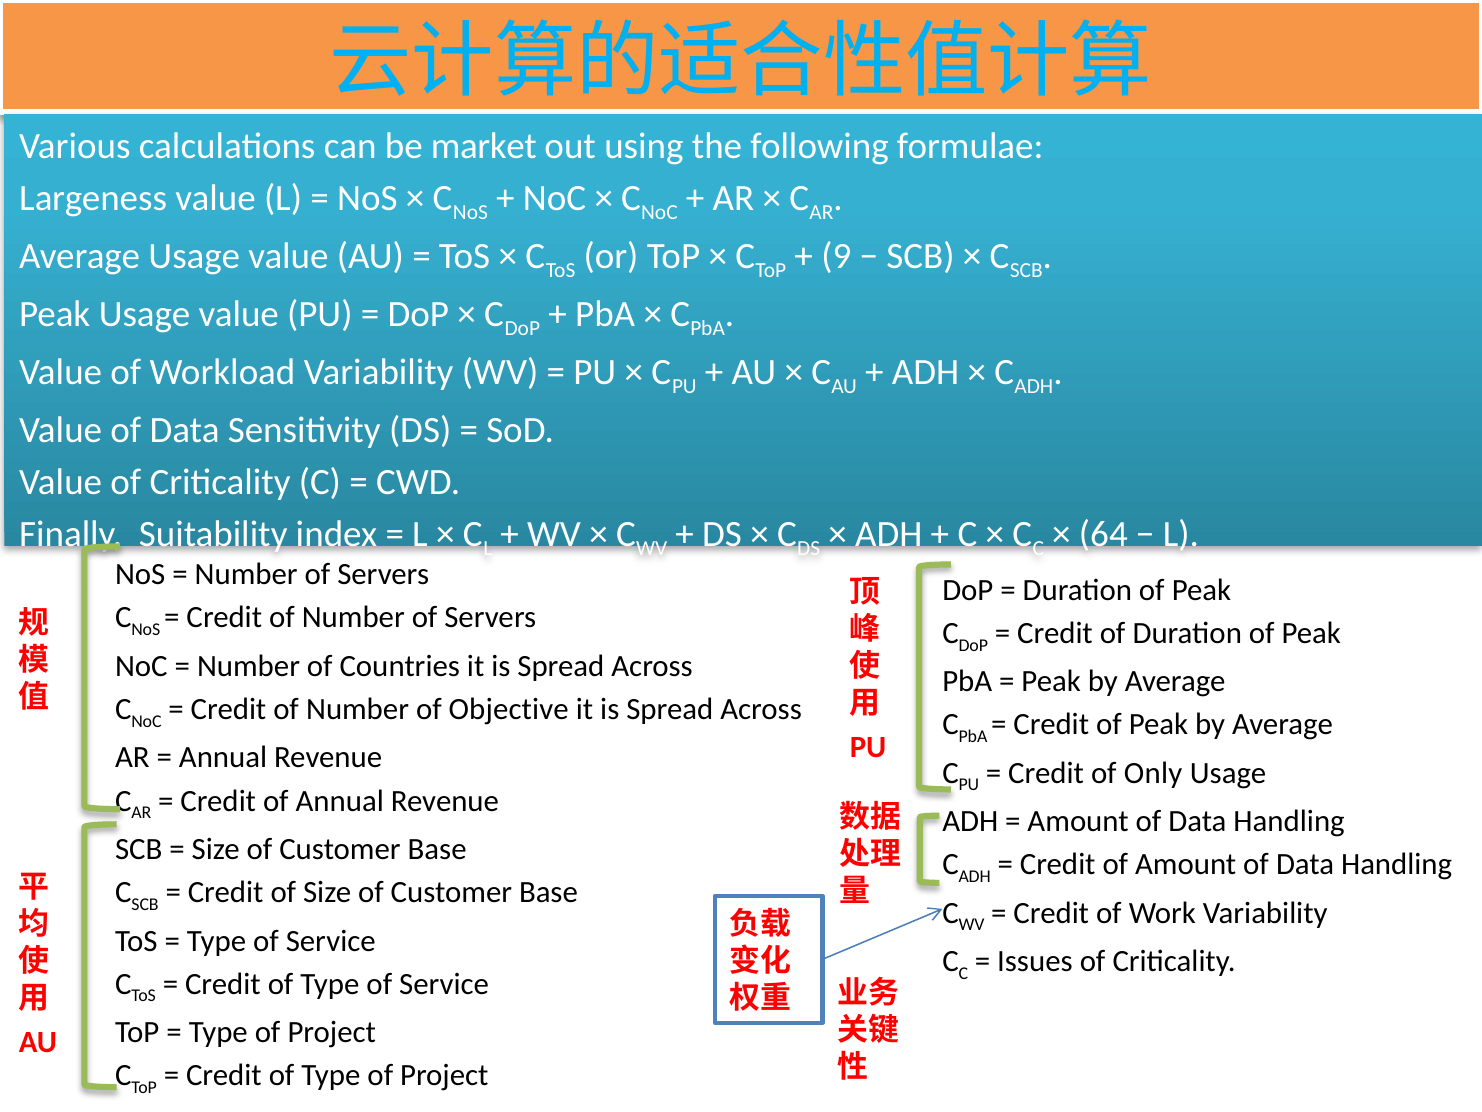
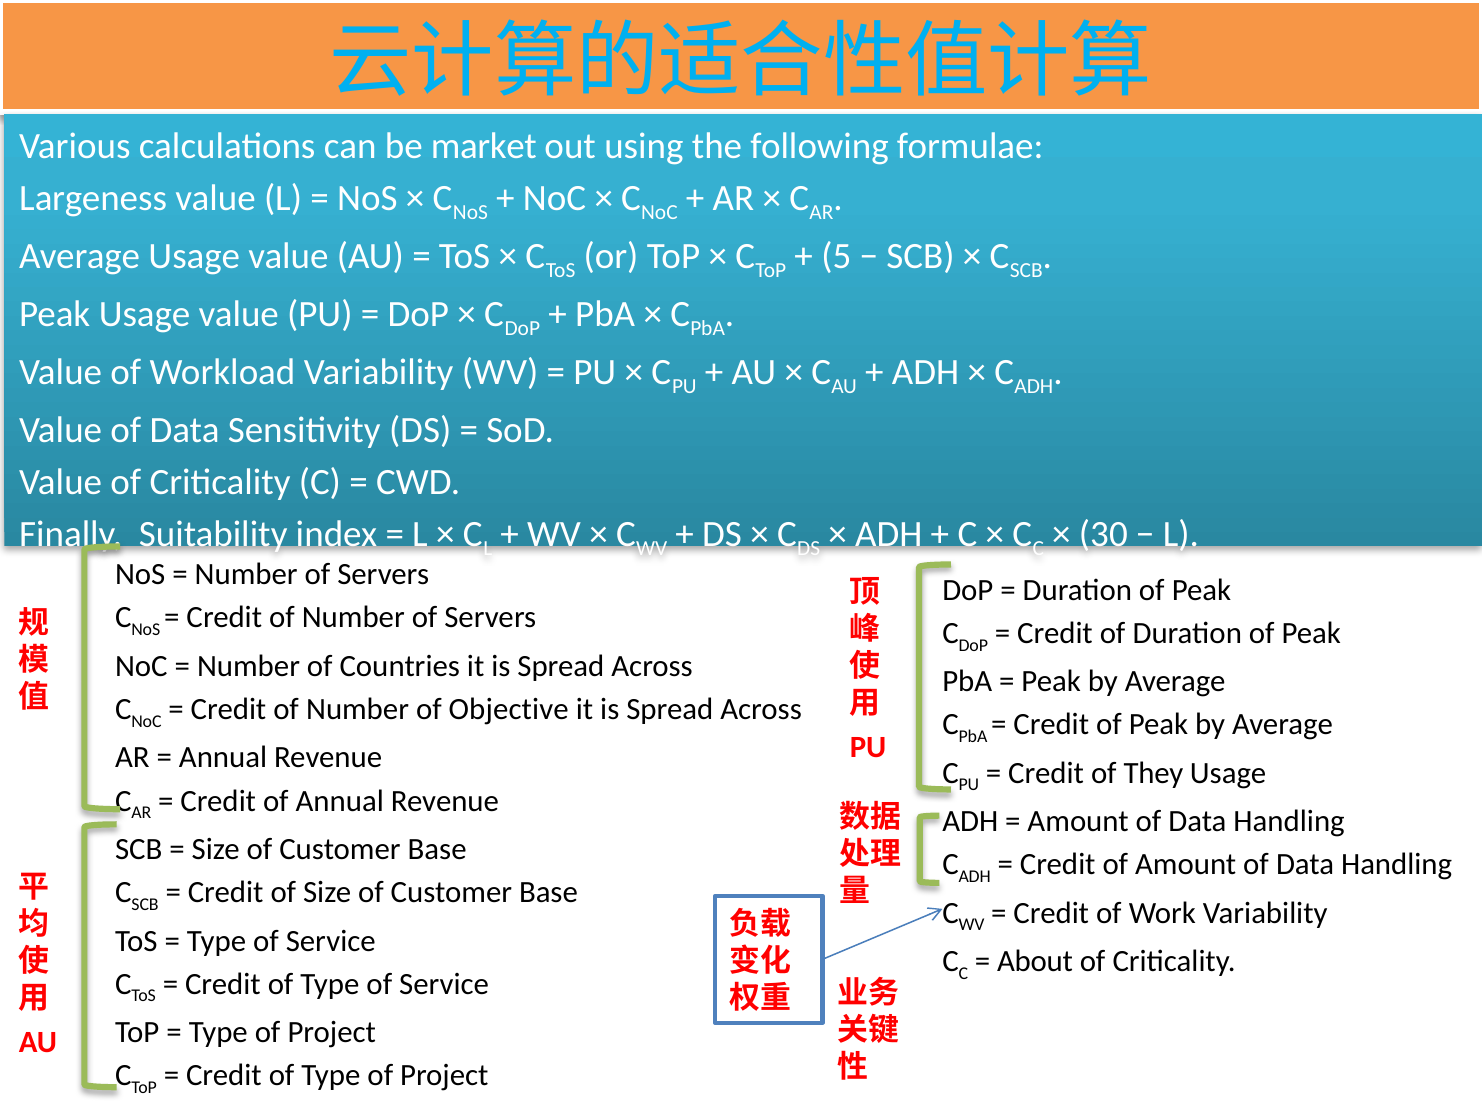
9: 9 -> 5 (836, 256)
64: 64 -> 30 (1103, 534)
Only: Only -> They (1153, 773)
Issues: Issues -> About (1035, 961)
